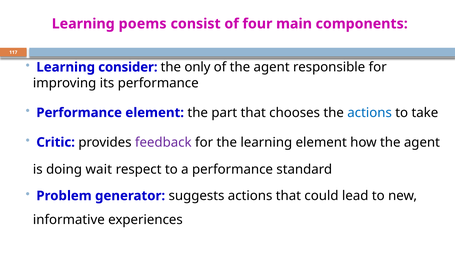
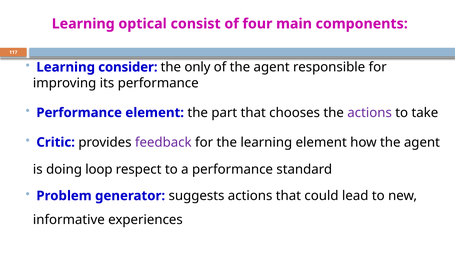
poems: poems -> optical (143, 24)
actions colour: blue -> purple (370, 113)
wait: wait -> loop (99, 169)
